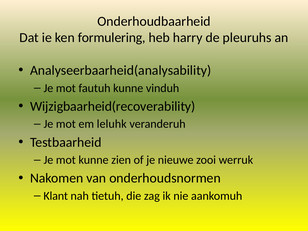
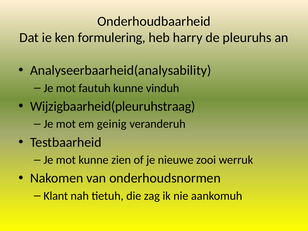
Wijzigbaarheid(recoverability: Wijzigbaarheid(recoverability -> Wijzigbaarheid(pleuruhstraag (113, 106)
leluhk: leluhk -> geinig (112, 124)
